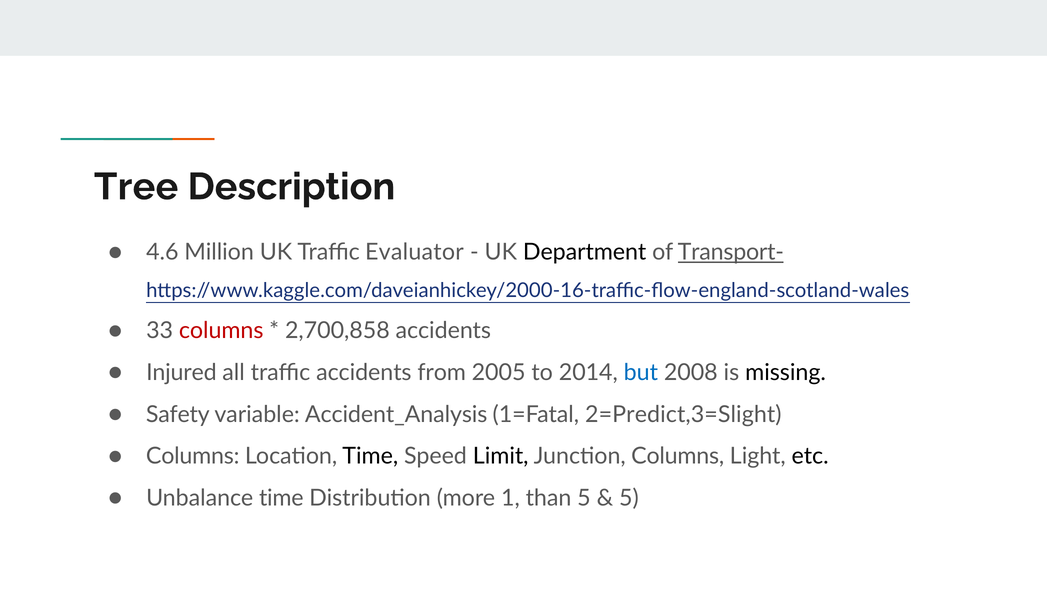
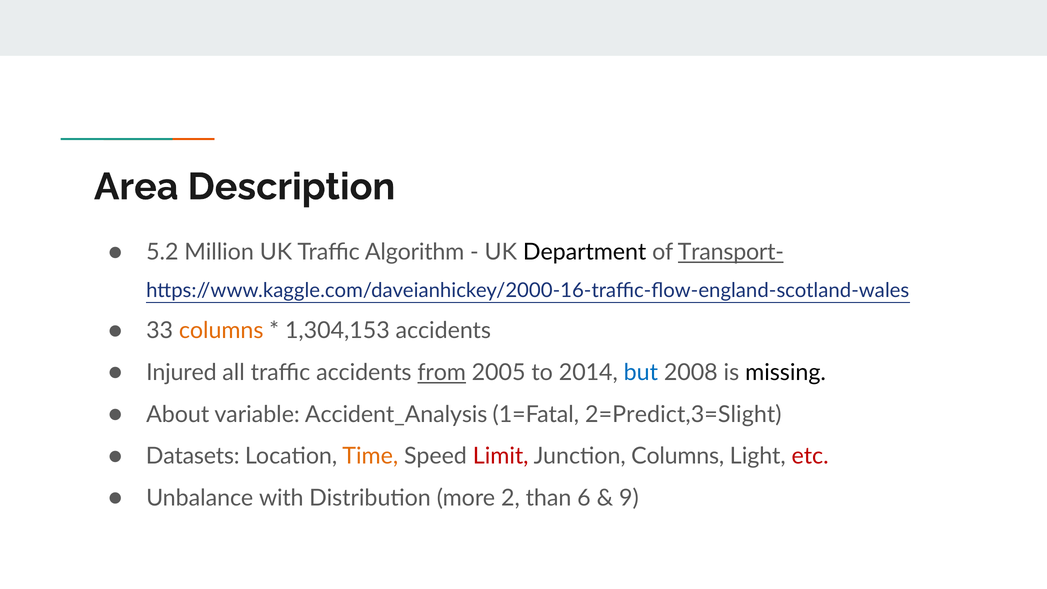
Tree: Tree -> Area (136, 187)
4.6: 4.6 -> 5.2 (162, 252)
Evaluator: Evaluator -> Algorithm (415, 252)
columns colour: red -> orange (221, 331)
2,700,858: 2,700,858 -> 1,304,153 (337, 331)
from underline: none -> present (442, 373)
Safety: Safety -> About (178, 414)
Columns: Columns -> Datasets (193, 456)
Time colour: black -> orange (370, 456)
Limit colour: black -> red (501, 456)
etc colour: black -> red (810, 456)
Unbalance time: time -> with (281, 498)
1: 1 -> 2 (510, 498)
than 5: 5 -> 6 (584, 498)
5: 5 -> 9 (629, 498)
